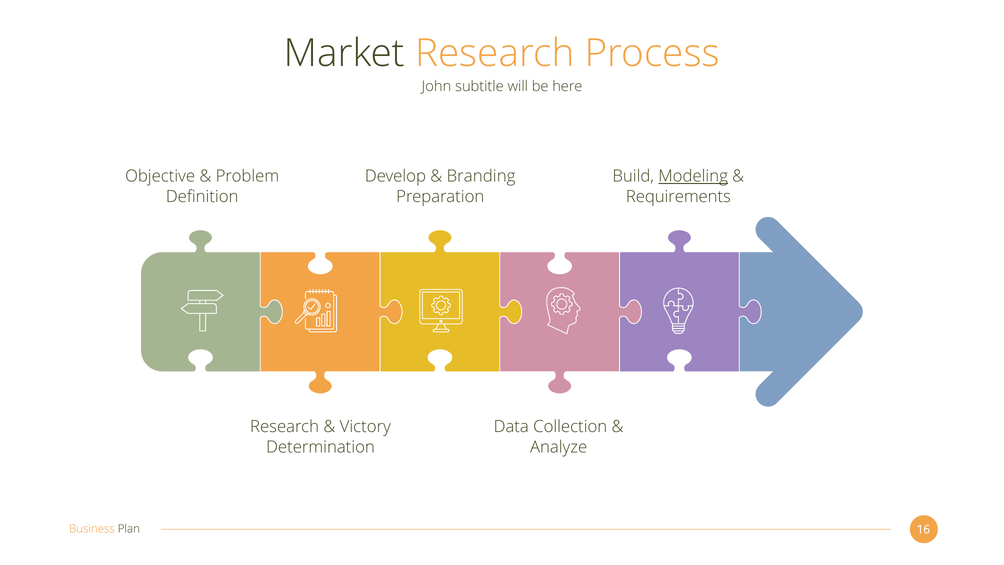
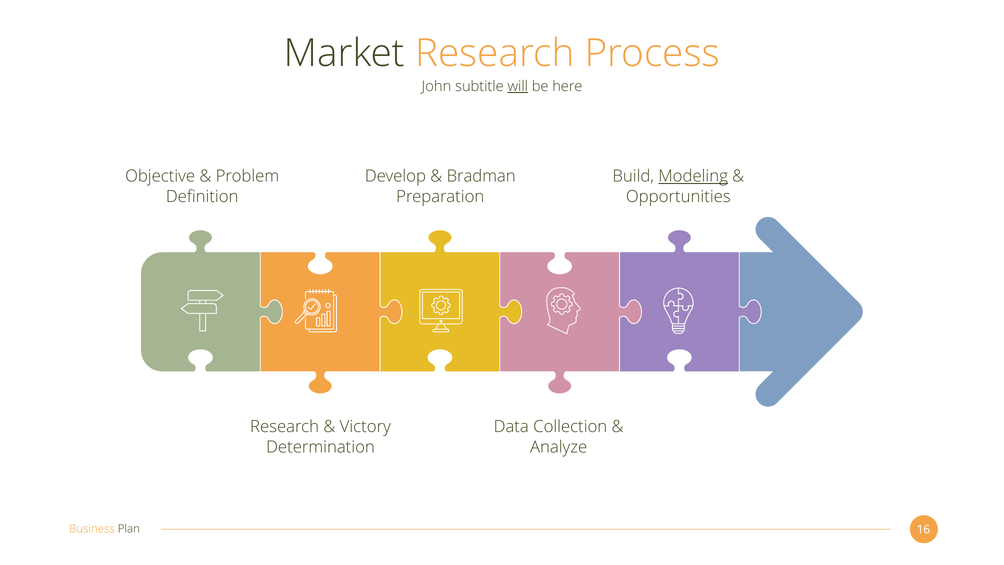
will underline: none -> present (518, 86)
Branding: Branding -> Bradman (481, 176)
Requirements: Requirements -> Opportunities (678, 196)
